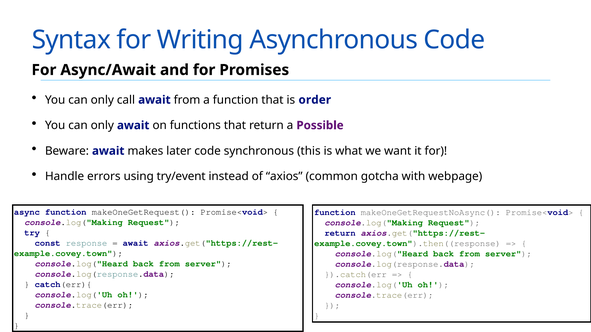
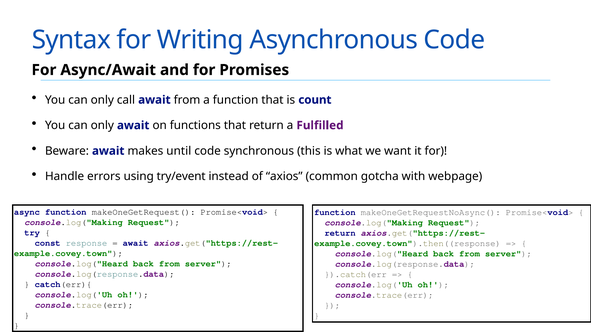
order: order -> count (315, 100)
Possible: Possible -> Fulfilled (320, 126)
later: later -> until (179, 151)
